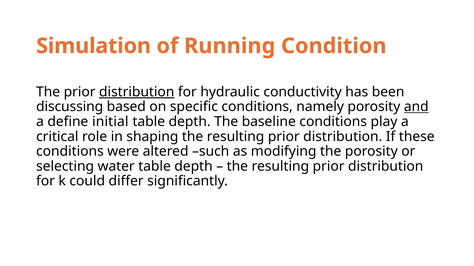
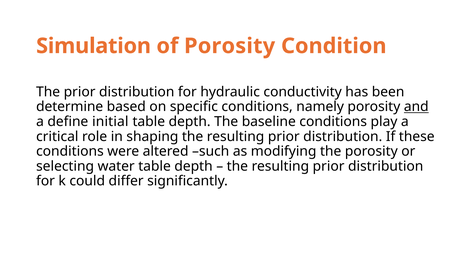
of Running: Running -> Porosity (230, 46)
distribution underline: present -> none (137, 92)
discussing: discussing -> determine (70, 107)
